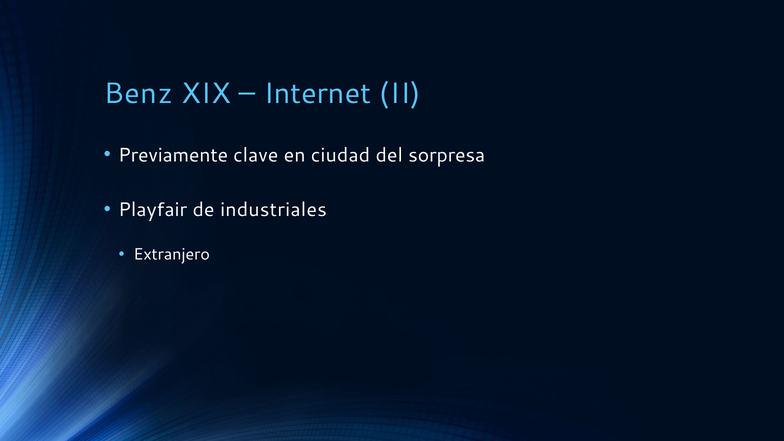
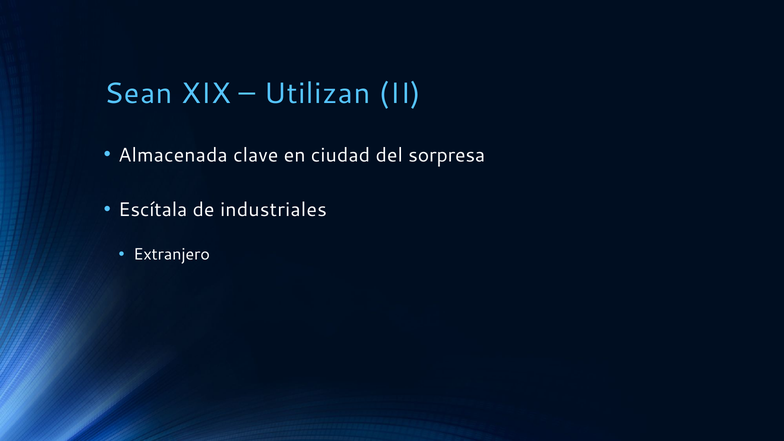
Benz: Benz -> Sean (138, 94)
Internet: Internet -> Utilizan (317, 94)
Previamente: Previamente -> Almacenada (173, 155)
Playfair: Playfair -> Escítala (153, 210)
